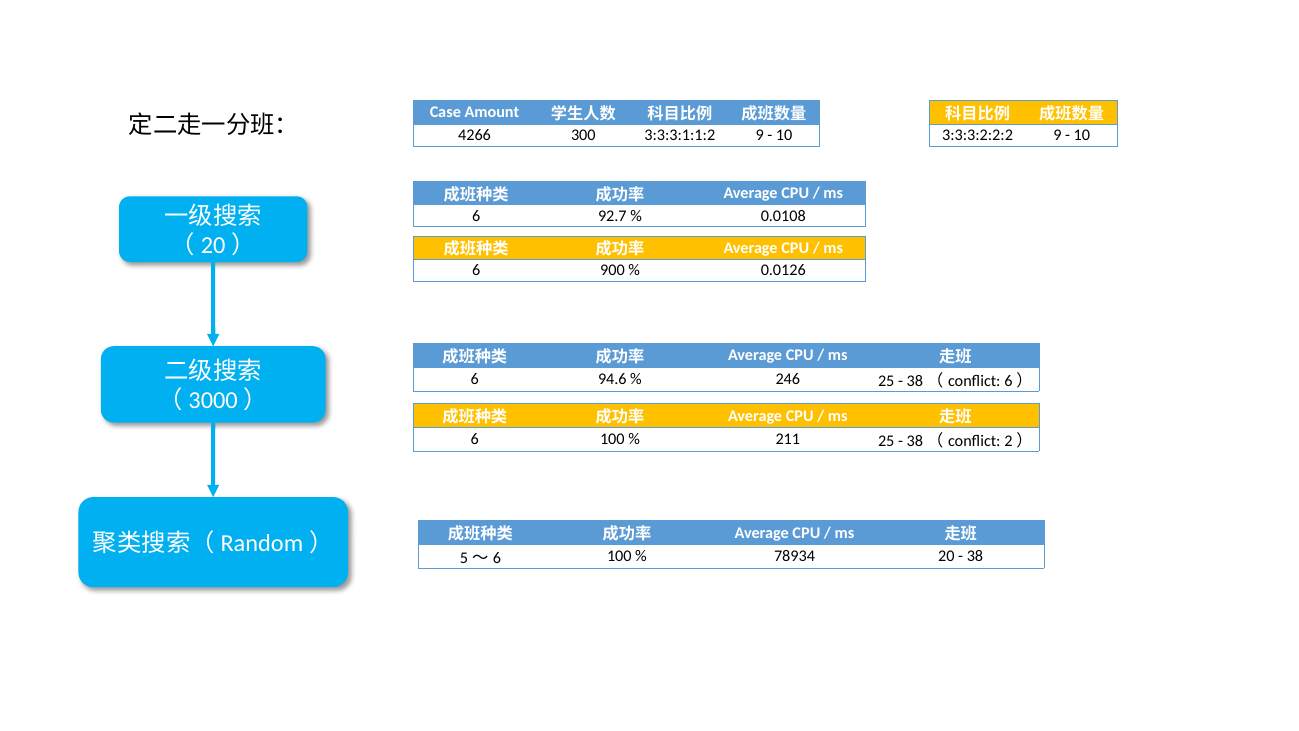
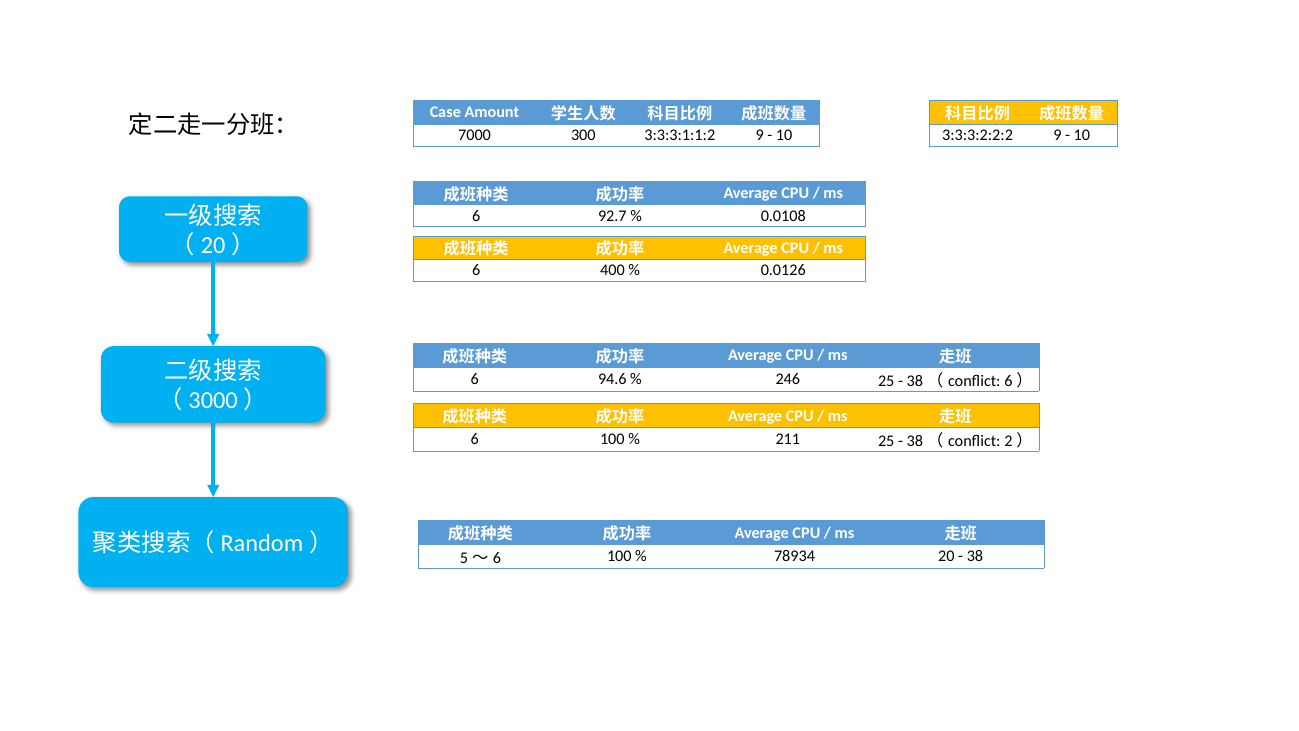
4266: 4266 -> 7000 (475, 135)
900: 900 -> 400 (612, 271)
